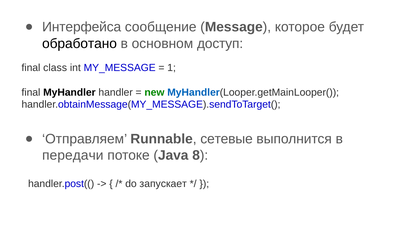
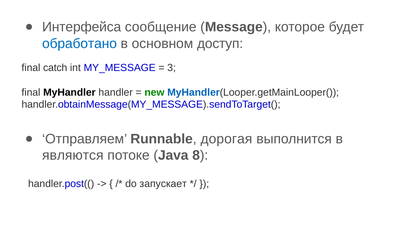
обработано colour: black -> blue (79, 44)
class: class -> catch (55, 68)
1: 1 -> 3 (172, 68)
сетевые: сетевые -> дорогая (226, 139)
передачи: передачи -> являются (73, 156)
